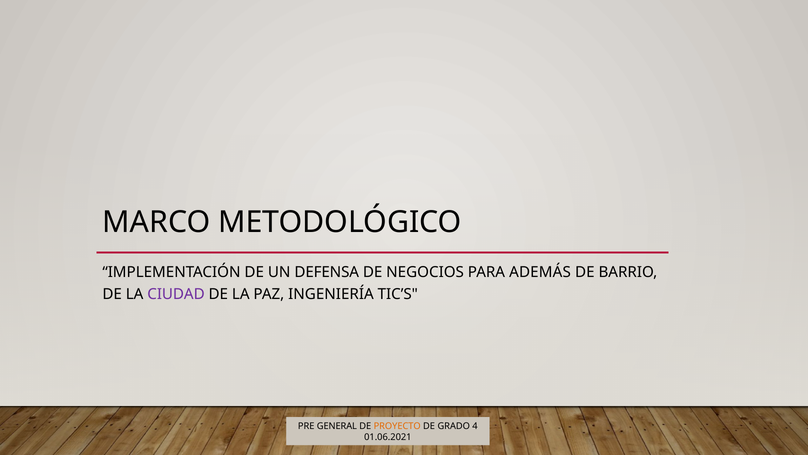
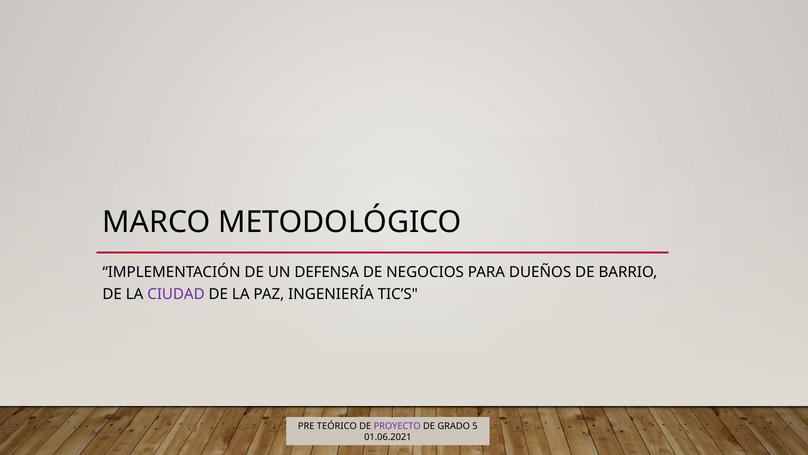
ADEMÁS: ADEMÁS -> DUEÑOS (540, 272)
GENERAL: GENERAL -> TEÓRICO (337, 426)
PROYECTO colour: orange -> purple (397, 426)
4: 4 -> 5 (475, 426)
